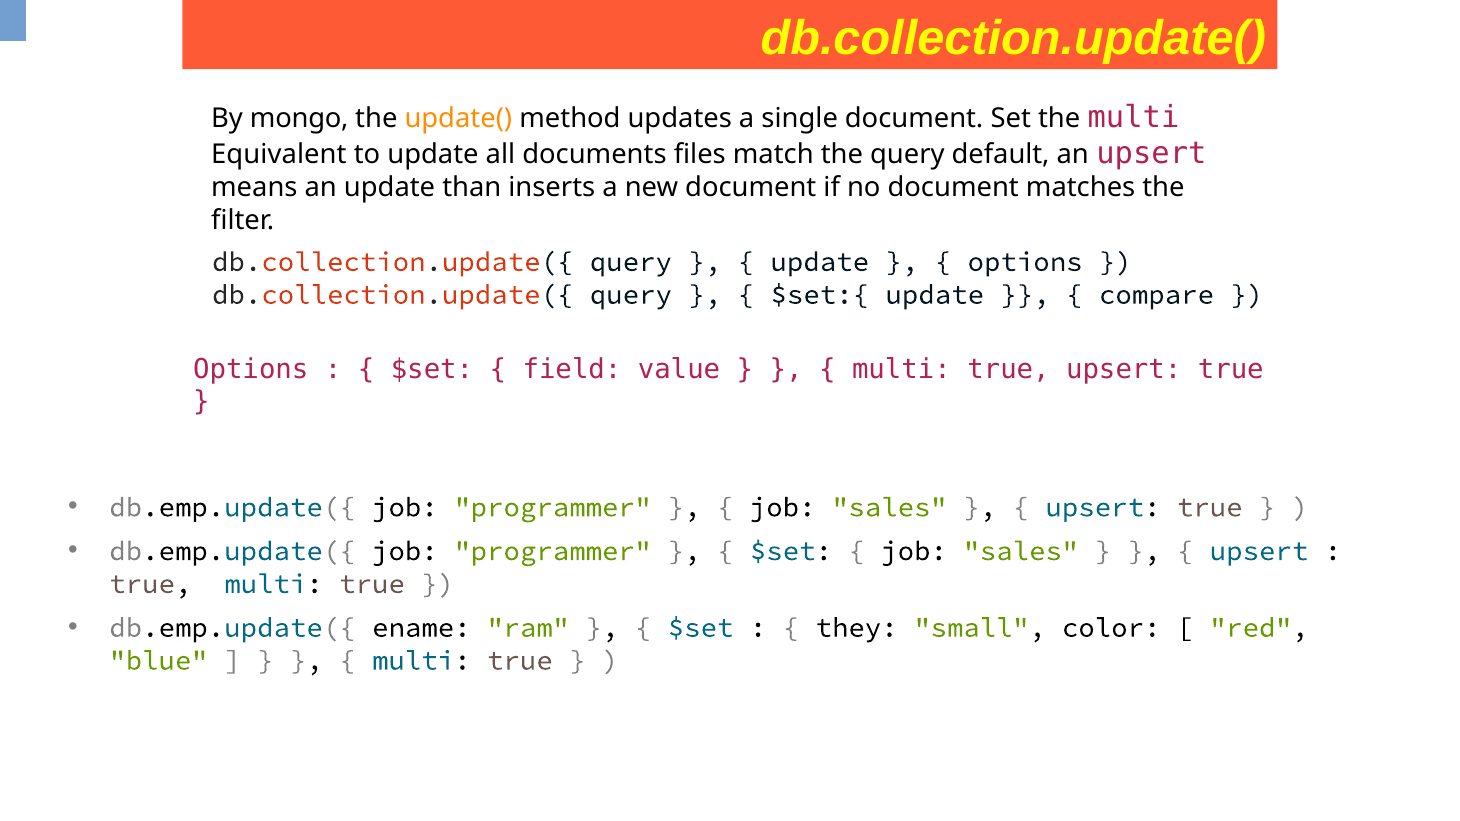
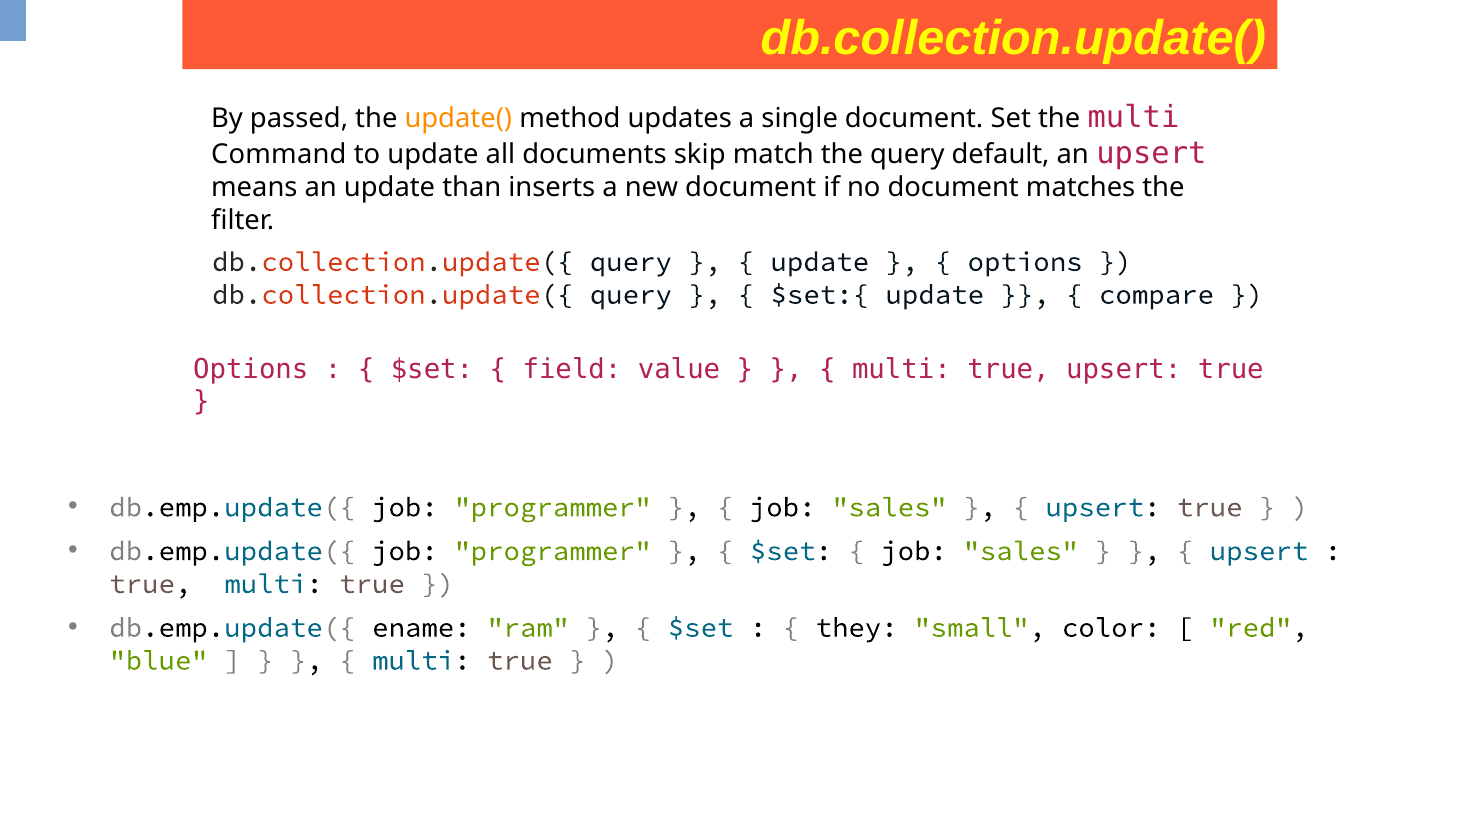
mongo: mongo -> passed (299, 118)
Equivalent: Equivalent -> Command (279, 155)
files: files -> skip (700, 155)
